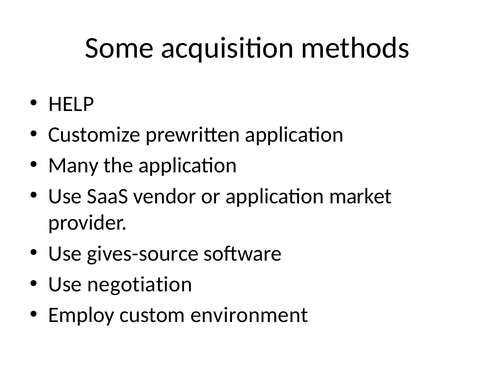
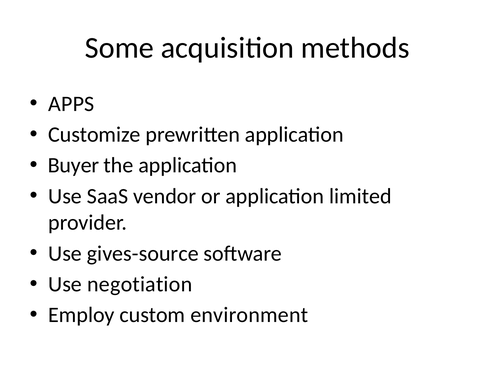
HELP: HELP -> APPS (71, 104)
Many: Many -> Buyer (74, 166)
market: market -> limited (360, 196)
